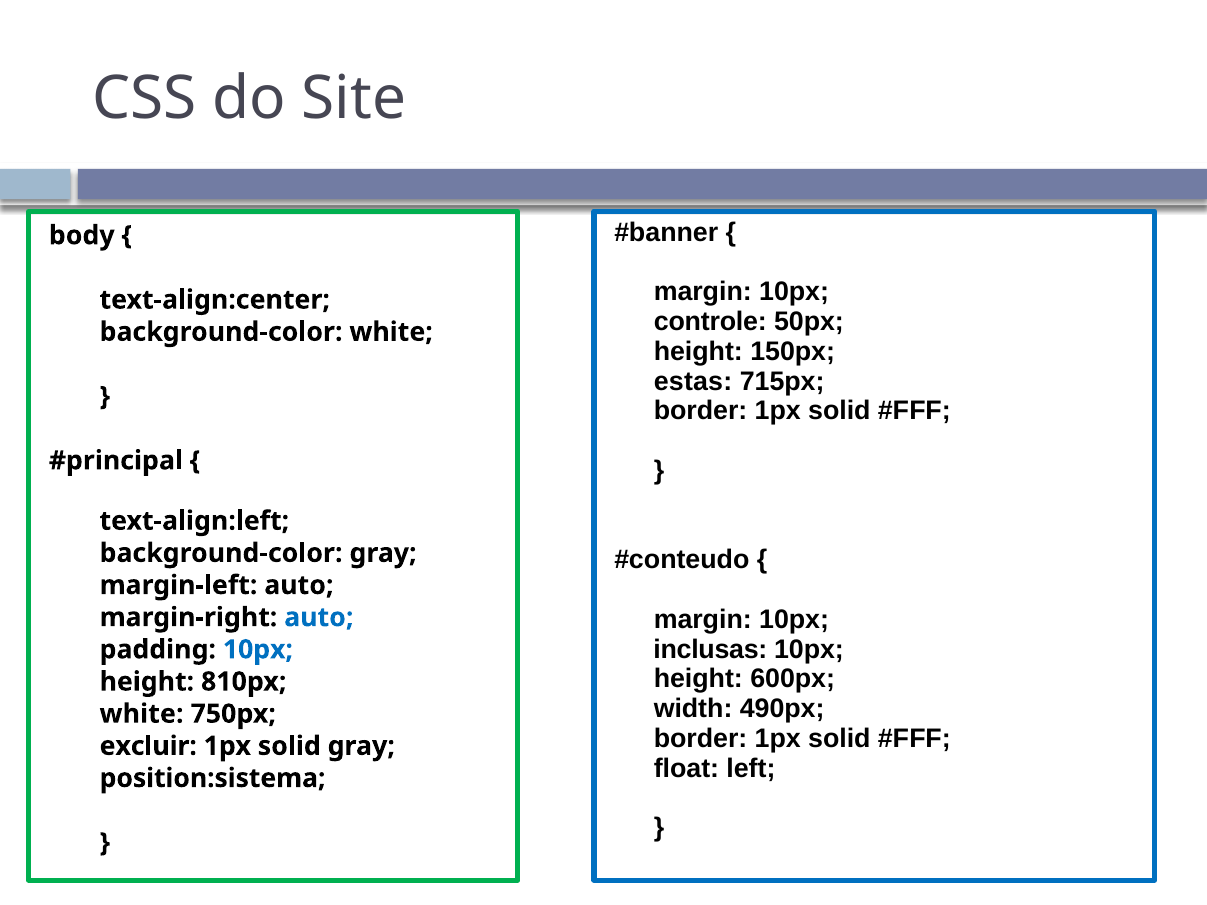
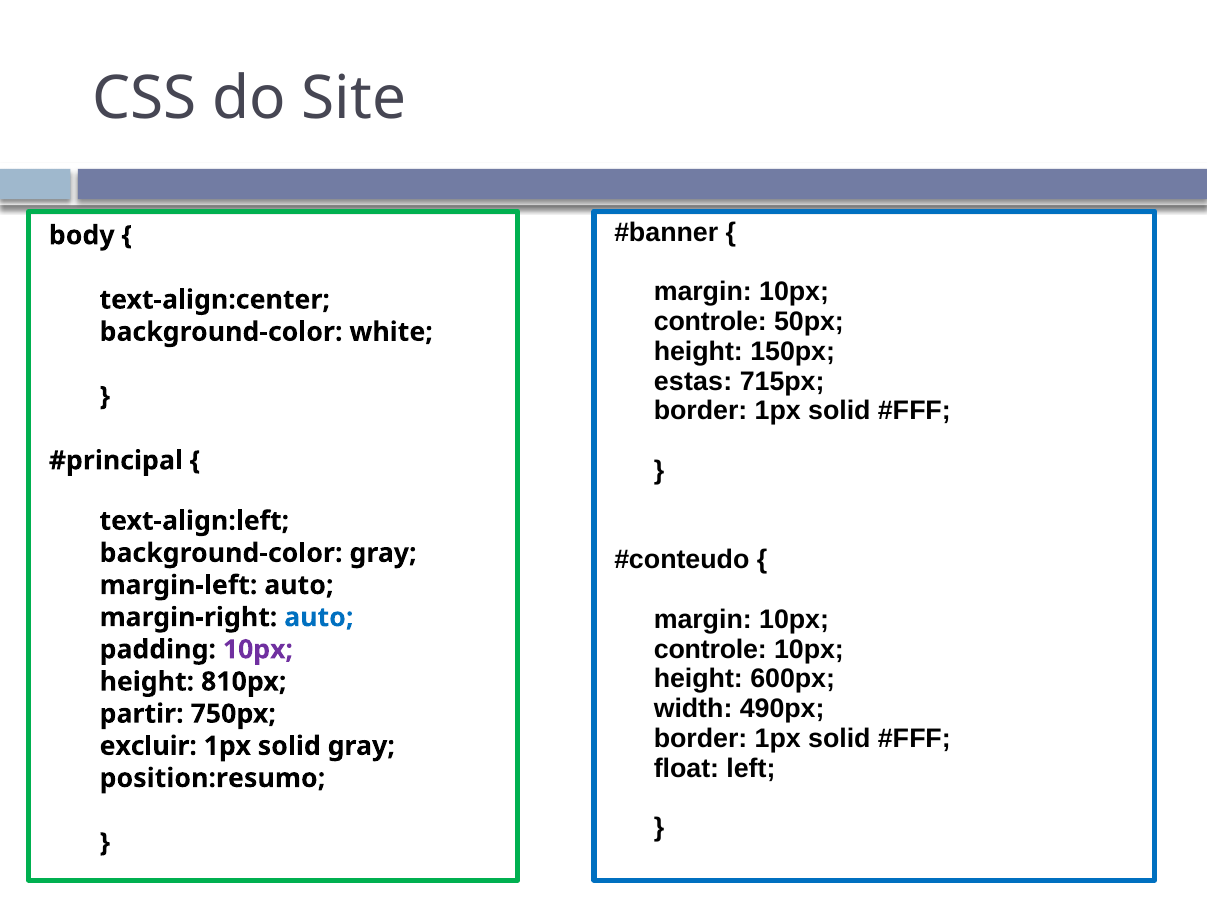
inclusas: inclusas -> controle (710, 649)
10px colour: blue -> purple (258, 650)
white: white -> partir (142, 714)
position:sistema: position:sistema -> position:resumo (212, 778)
